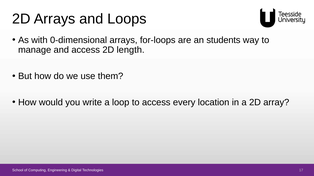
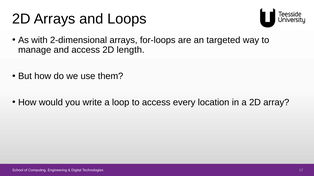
0-dimensional: 0-dimensional -> 2-dimensional (79, 40)
students: students -> targeted (223, 40)
